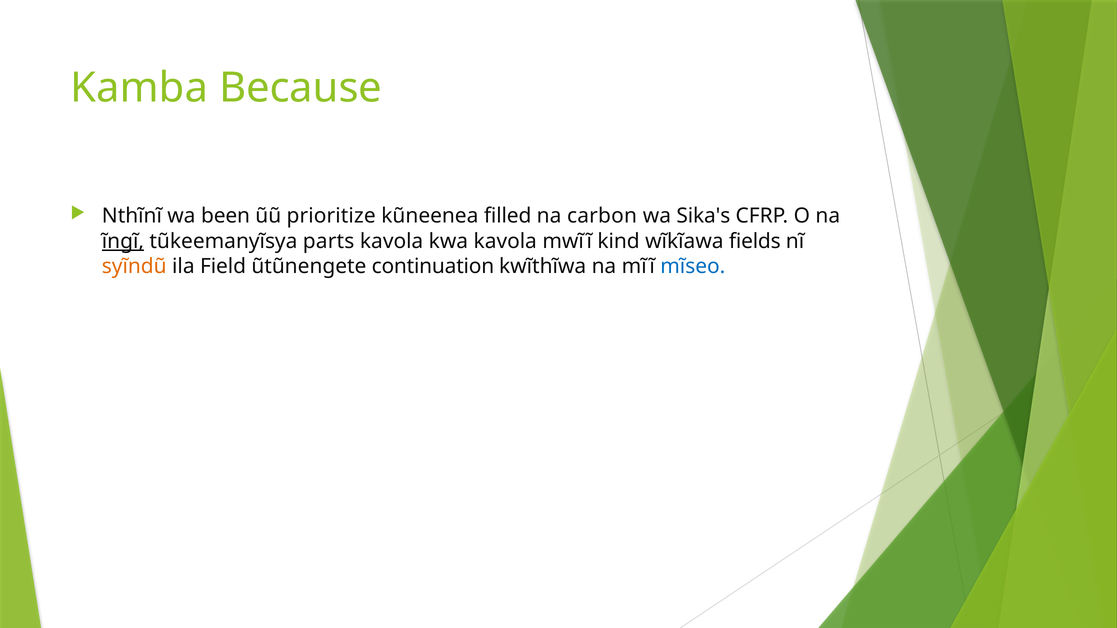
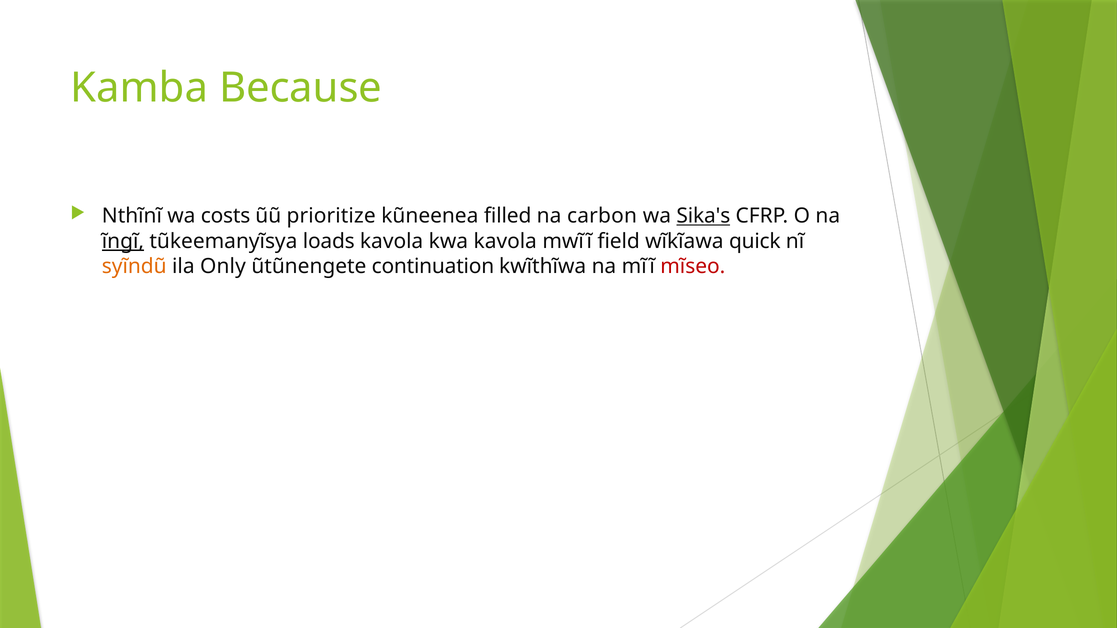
been: been -> costs (226, 216)
Sika's underline: none -> present (703, 216)
parts: parts -> loads (329, 241)
kind: kind -> field (619, 241)
fields: fields -> quick (755, 241)
Field: Field -> Only (223, 266)
mĩseo colour: blue -> red (693, 266)
